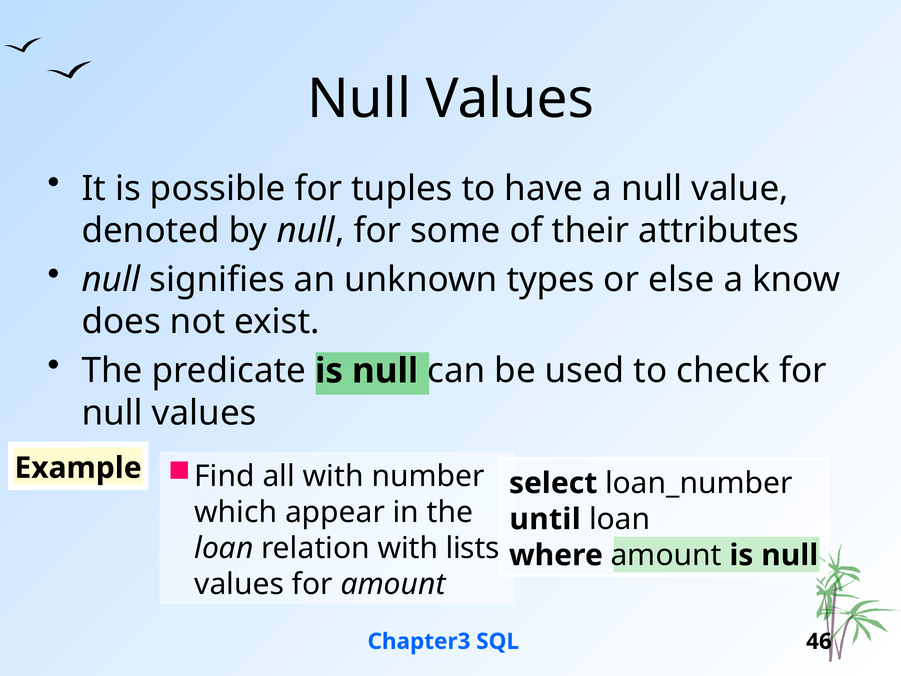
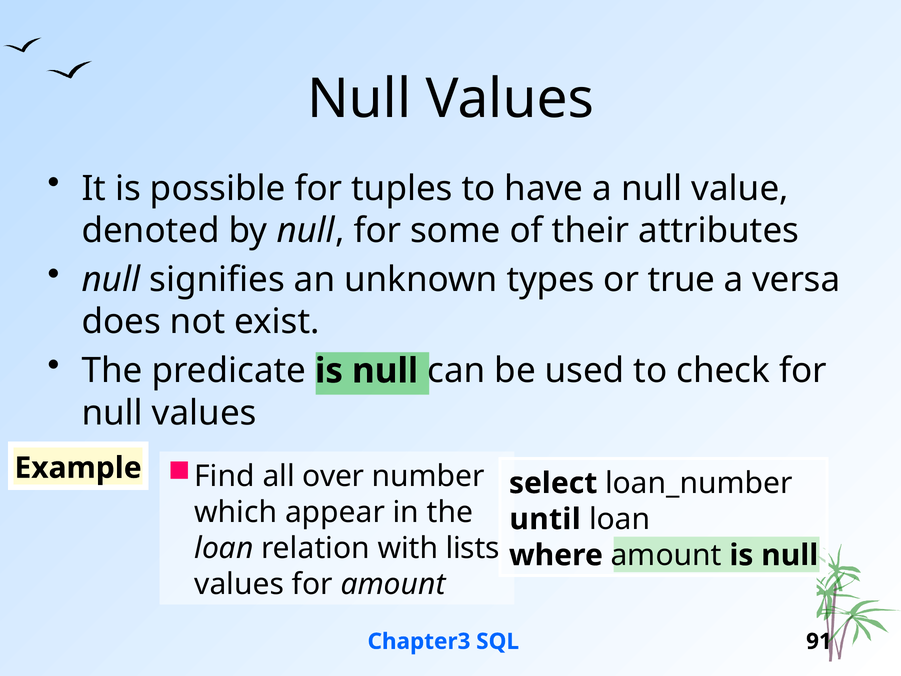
else: else -> true (681, 280)
know: know -> versa (796, 280)
all with: with -> over (333, 476)
46: 46 -> 91 (819, 641)
